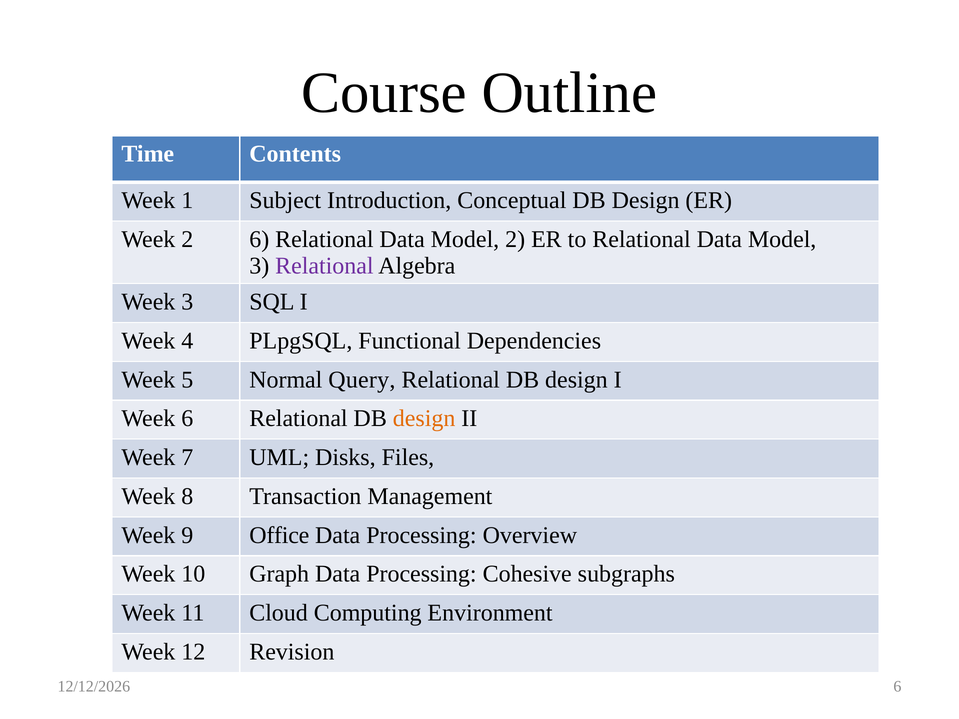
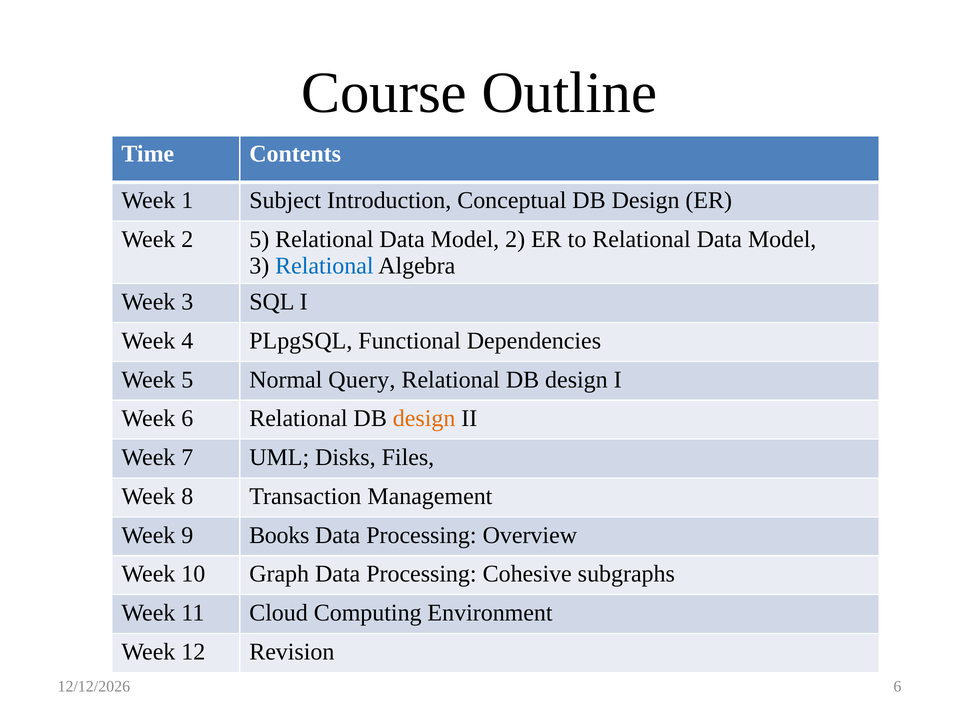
2 6: 6 -> 5 (259, 239)
Relational colour: purple -> blue (324, 266)
Office: Office -> Books (279, 535)
